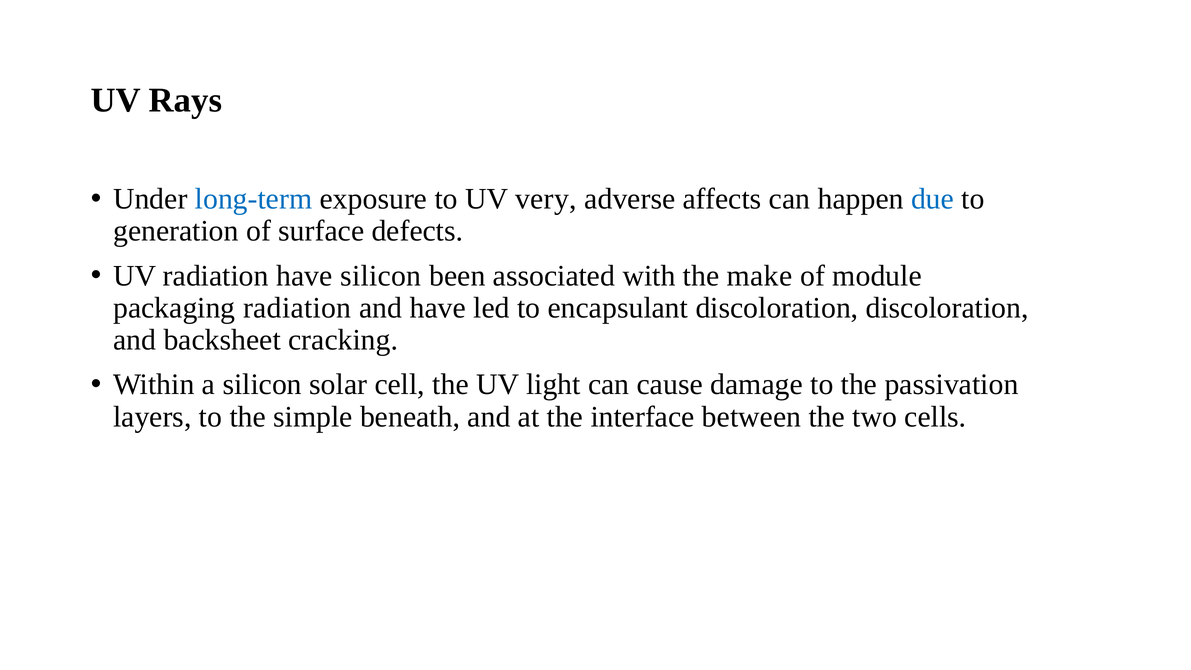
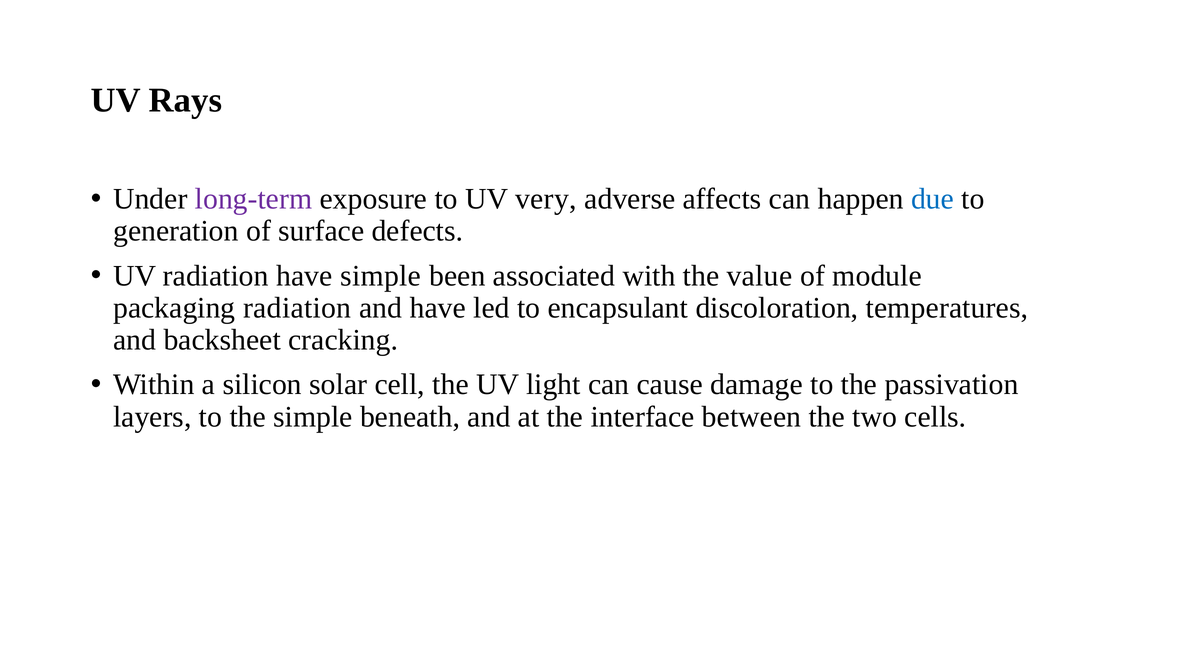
long-term colour: blue -> purple (254, 199)
have silicon: silicon -> simple (381, 276)
make: make -> value (760, 276)
discoloration discoloration: discoloration -> temperatures (947, 308)
